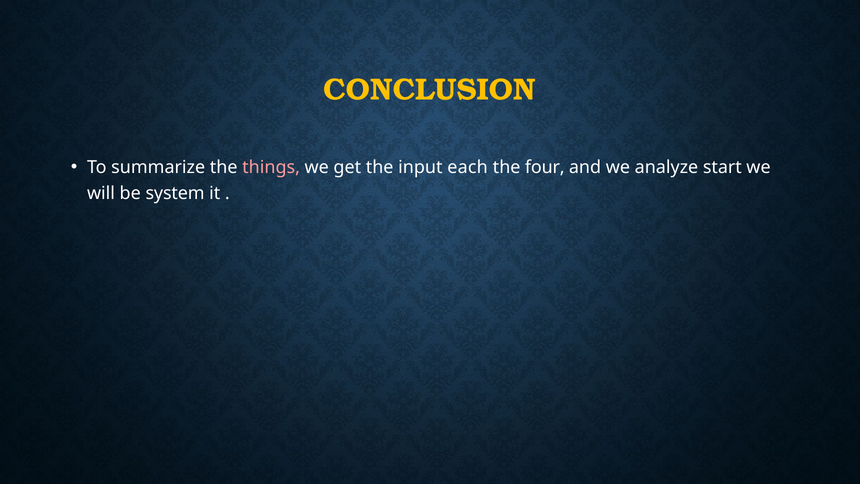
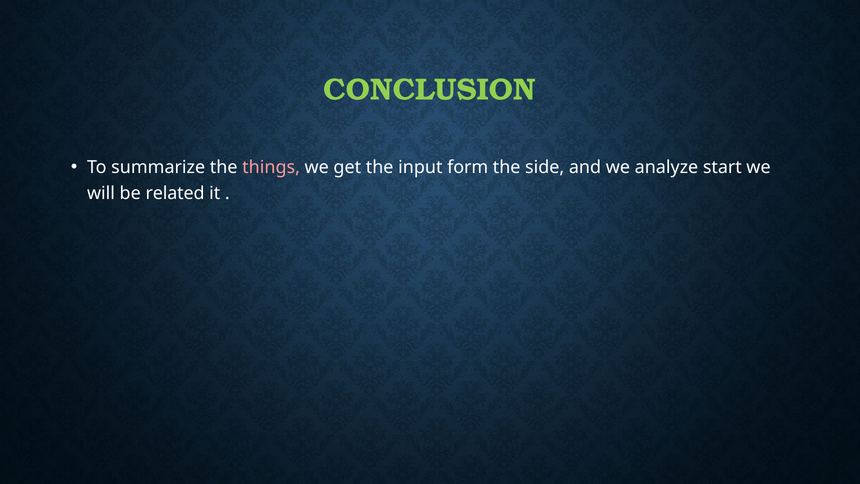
CONCLUSION colour: yellow -> light green (430, 90)
each: each -> form (468, 167)
four: four -> side (545, 167)
system: system -> related (175, 193)
